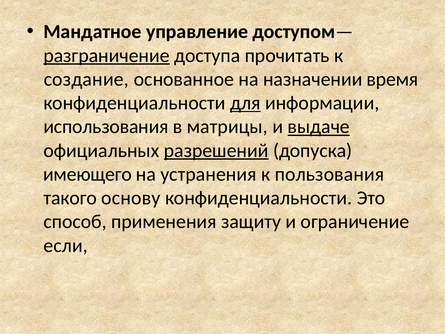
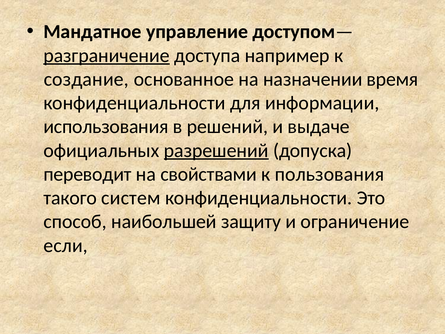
прочитать: прочитать -> например (287, 55)
для underline: present -> none (245, 103)
матрицы: матрицы -> решений (227, 127)
выдаче underline: present -> none (319, 127)
имеющего: имеющего -> переводит (87, 174)
устранения: устранения -> свойствами (209, 174)
основу: основу -> систем (131, 198)
применения: применения -> наибольшей (164, 222)
